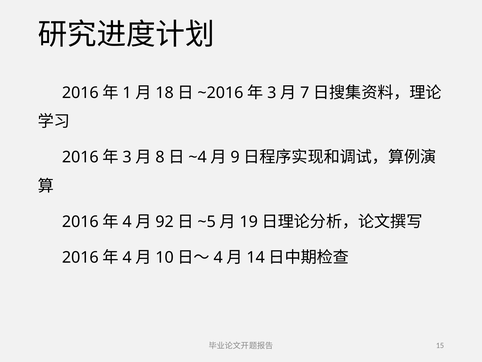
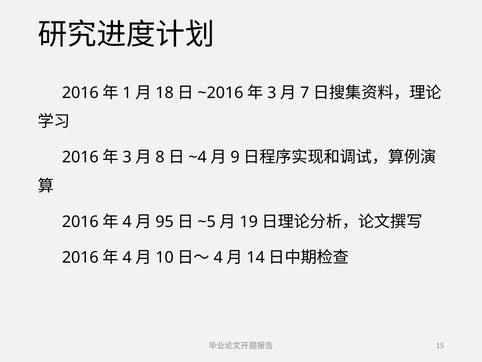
92: 92 -> 95 (165, 222)
